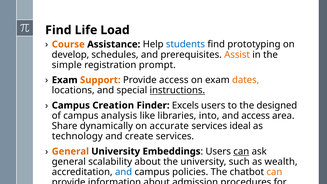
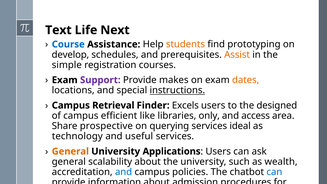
Find: Find -> Text (58, 30)
Load: Load -> Next (115, 30)
Course colour: orange -> blue (68, 44)
students colour: blue -> orange (185, 44)
prompt: prompt -> courses (157, 65)
Support colour: orange -> purple (100, 80)
Provide access: access -> makes (174, 80)
Creation: Creation -> Retrieval (113, 105)
analysis: analysis -> efficient (119, 116)
into: into -> only (209, 116)
Share dynamically: dynamically -> prospective (106, 126)
accurate: accurate -> querying (169, 126)
create: create -> useful (139, 136)
Embeddings: Embeddings -> Applications (172, 151)
can underline: present -> none (241, 151)
can colour: orange -> blue (274, 172)
